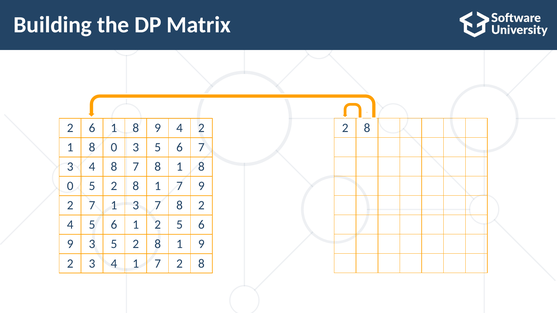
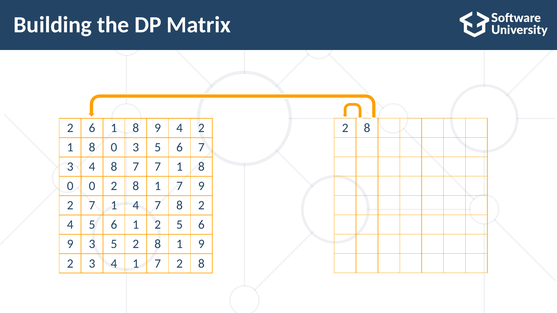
8 7 8: 8 -> 7 (158, 167)
0 5: 5 -> 0 (92, 186)
1 3: 3 -> 4 (136, 206)
